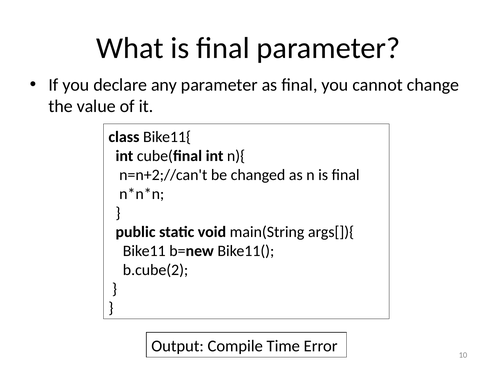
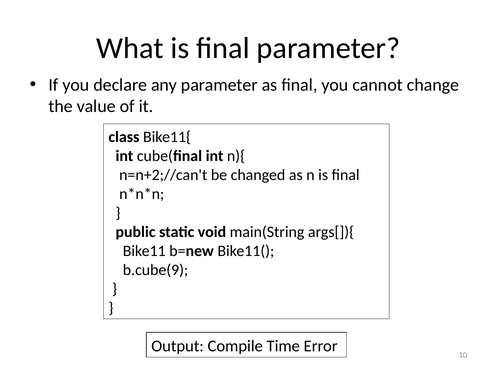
b.cube(2: b.cube(2 -> b.cube(9 (155, 271)
